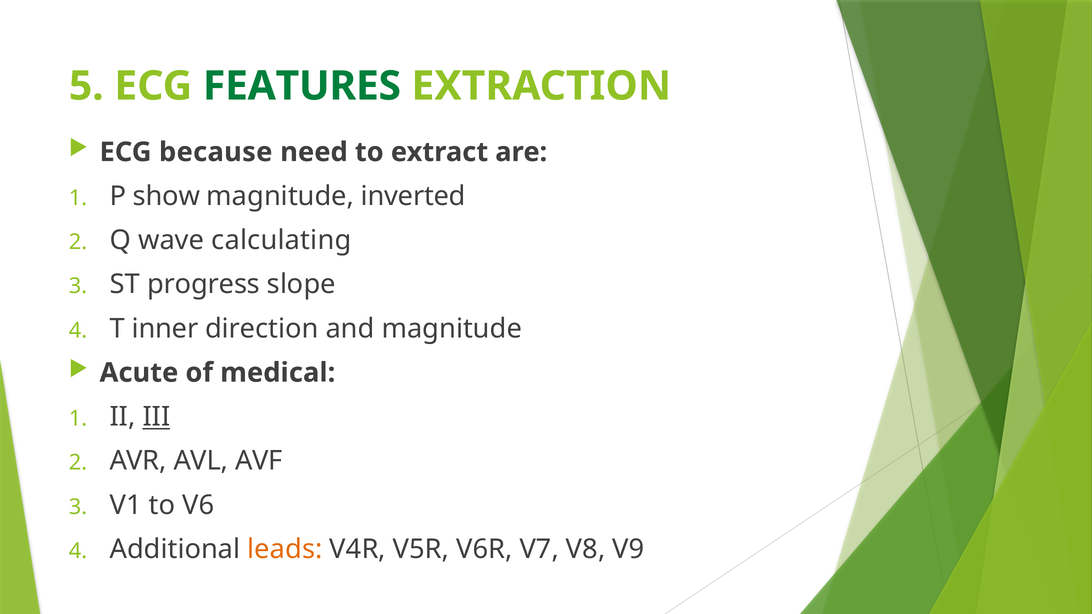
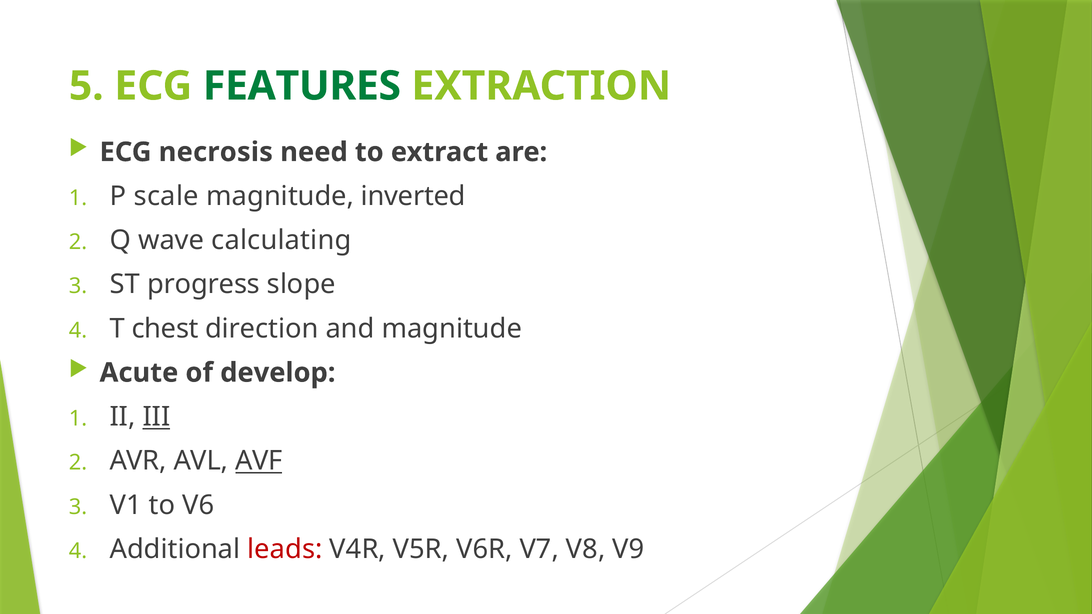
because: because -> necrosis (216, 152)
show: show -> scale (166, 196)
inner: inner -> chest (165, 329)
medical: medical -> develop (278, 373)
AVF underline: none -> present (259, 461)
leads colour: orange -> red (285, 549)
